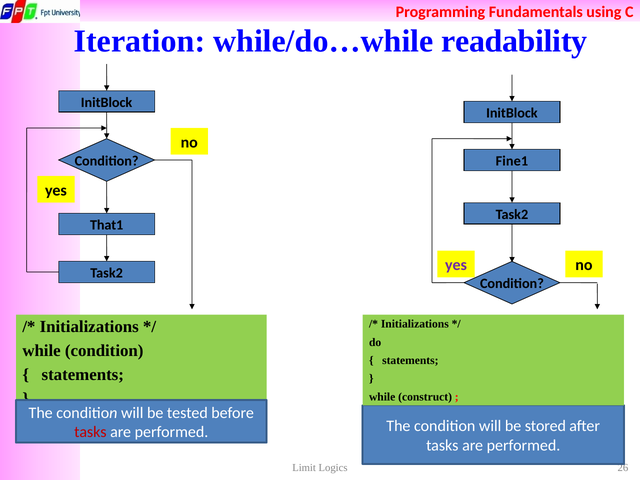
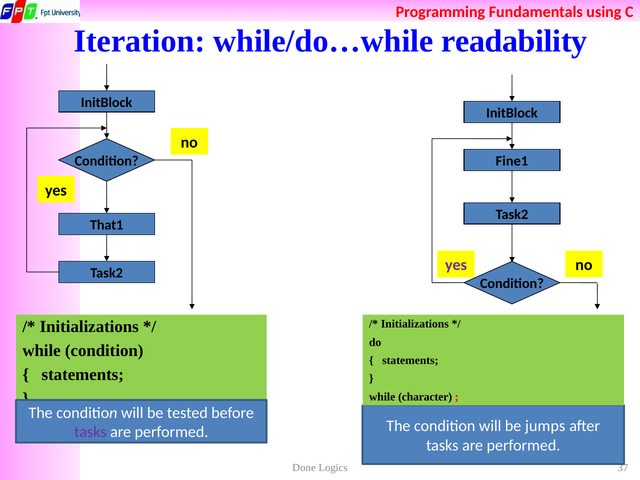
construct: construct -> character (425, 397)
stored: stored -> jumps (545, 426)
tasks colour: red -> purple (90, 432)
Limit: Limit -> Done (304, 468)
26: 26 -> 37 (623, 468)
